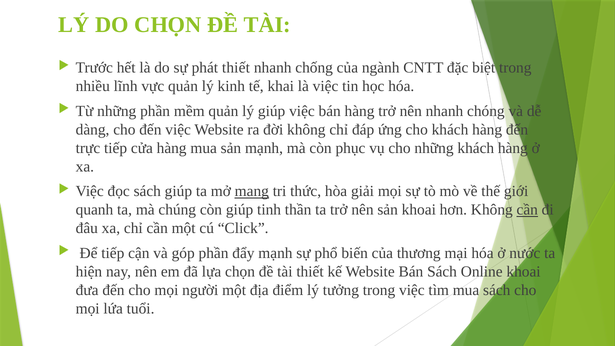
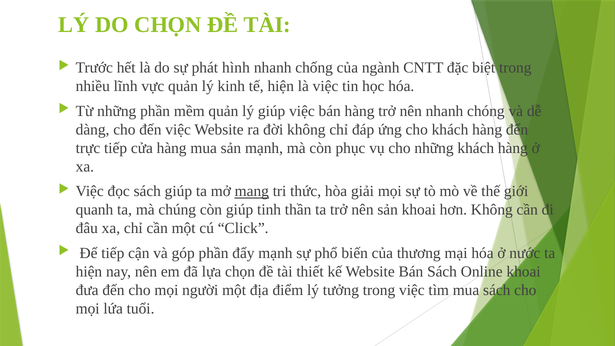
phát thiết: thiết -> hình (236, 68)
tế khai: khai -> hiện (281, 86)
cần underline: present -> none (527, 210)
